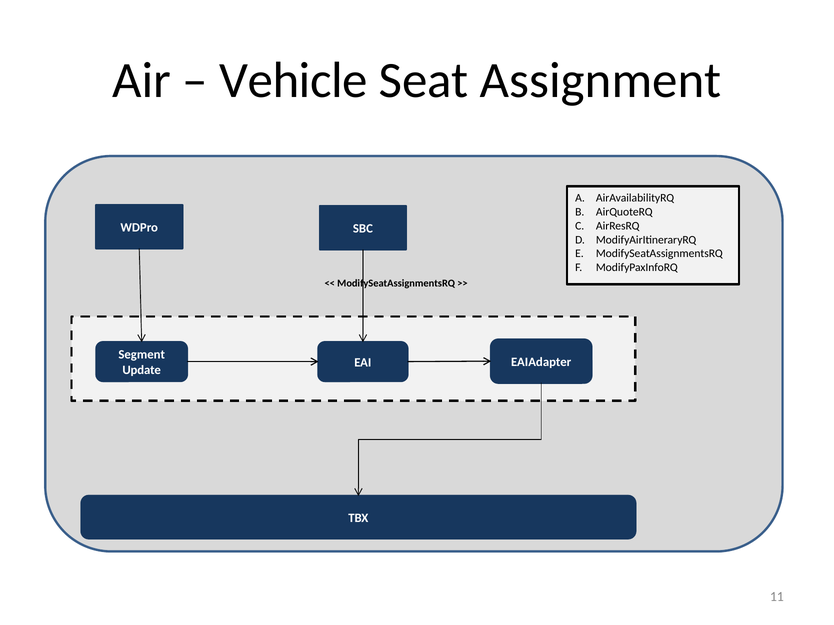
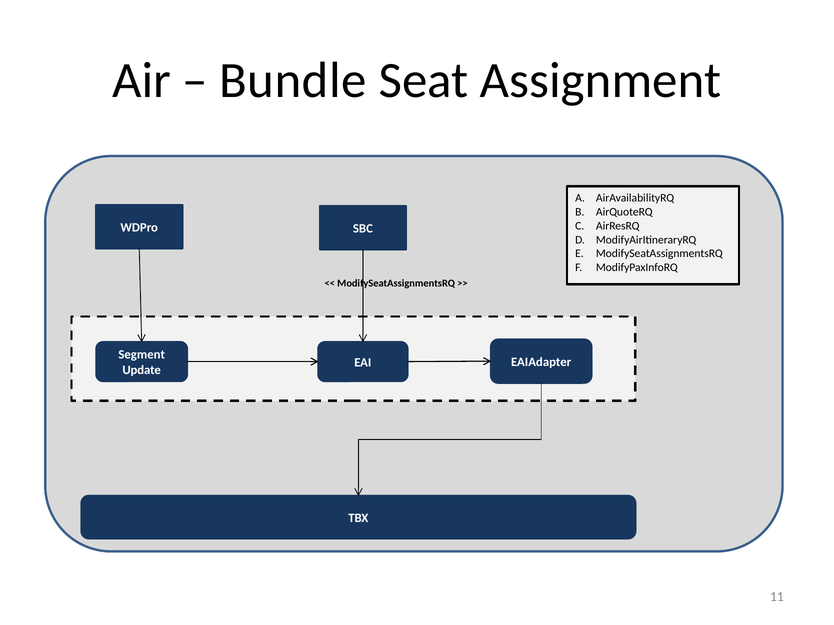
Vehicle: Vehicle -> Bundle (293, 81)
